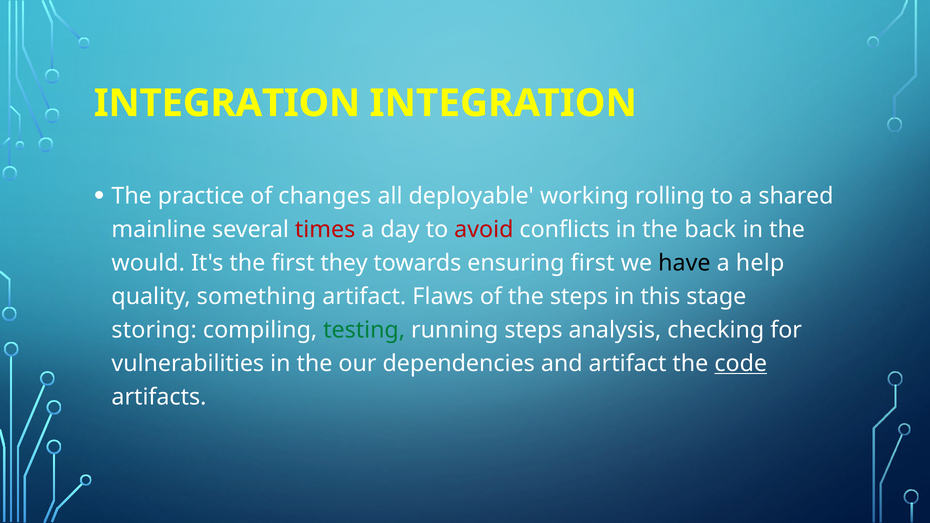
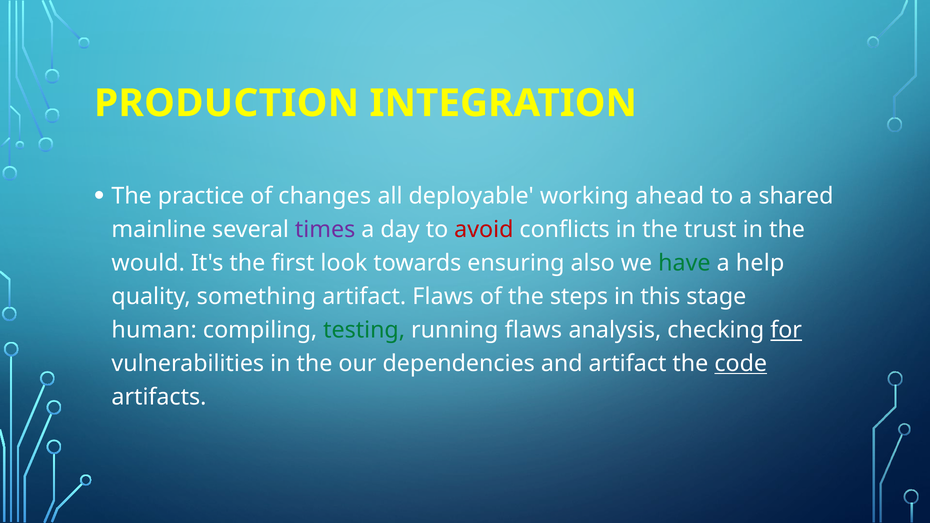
INTEGRATION: INTEGRATION -> PRODUCTION (227, 103)
rolling: rolling -> ahead (670, 196)
times colour: red -> purple (325, 230)
back: back -> trust (710, 230)
they: they -> look (344, 263)
ensuring first: first -> also (593, 263)
have colour: black -> green (684, 263)
storing: storing -> human (154, 330)
running steps: steps -> flaws (533, 330)
for underline: none -> present (786, 330)
